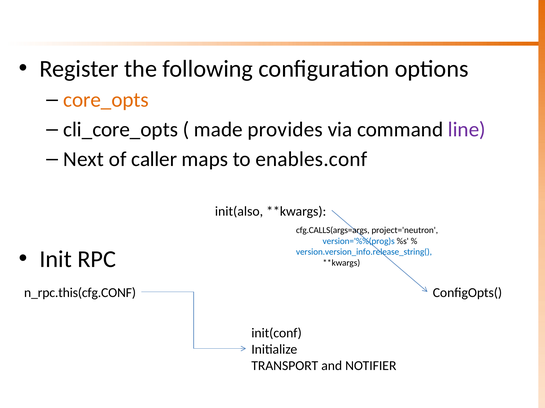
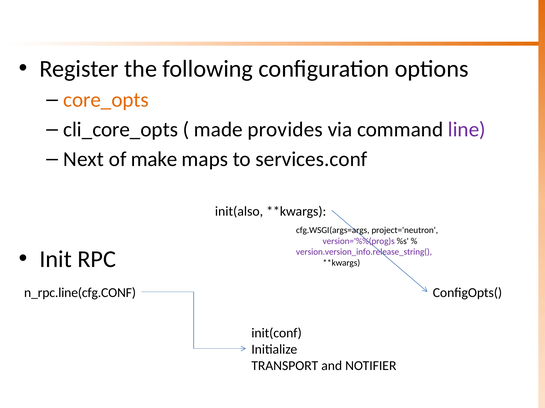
caller: caller -> make (154, 160)
enables.conf: enables.conf -> services.conf (311, 160)
cfg.CALLS(args=args: cfg.CALLS(args=args -> cfg.WSGI(args=args (333, 231)
version='%%(prog)s colour: blue -> purple (359, 241)
version.version_info.release_string( colour: blue -> purple (364, 252)
n_rpc.this(cfg.CONF: n_rpc.this(cfg.CONF -> n_rpc.line(cfg.CONF (80, 293)
